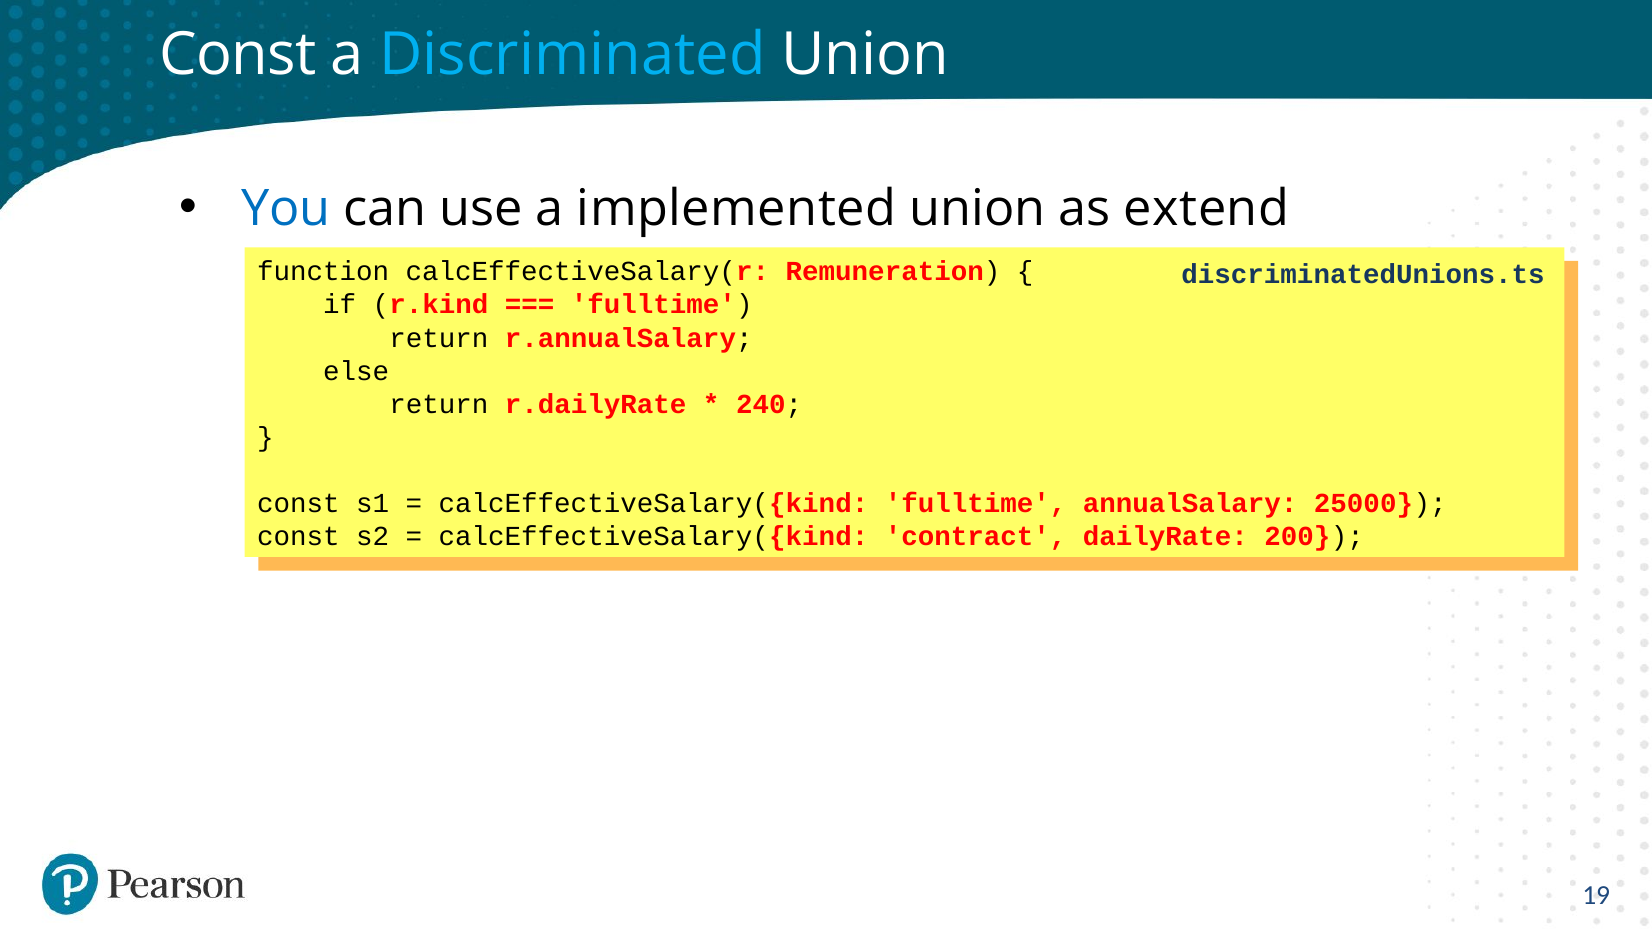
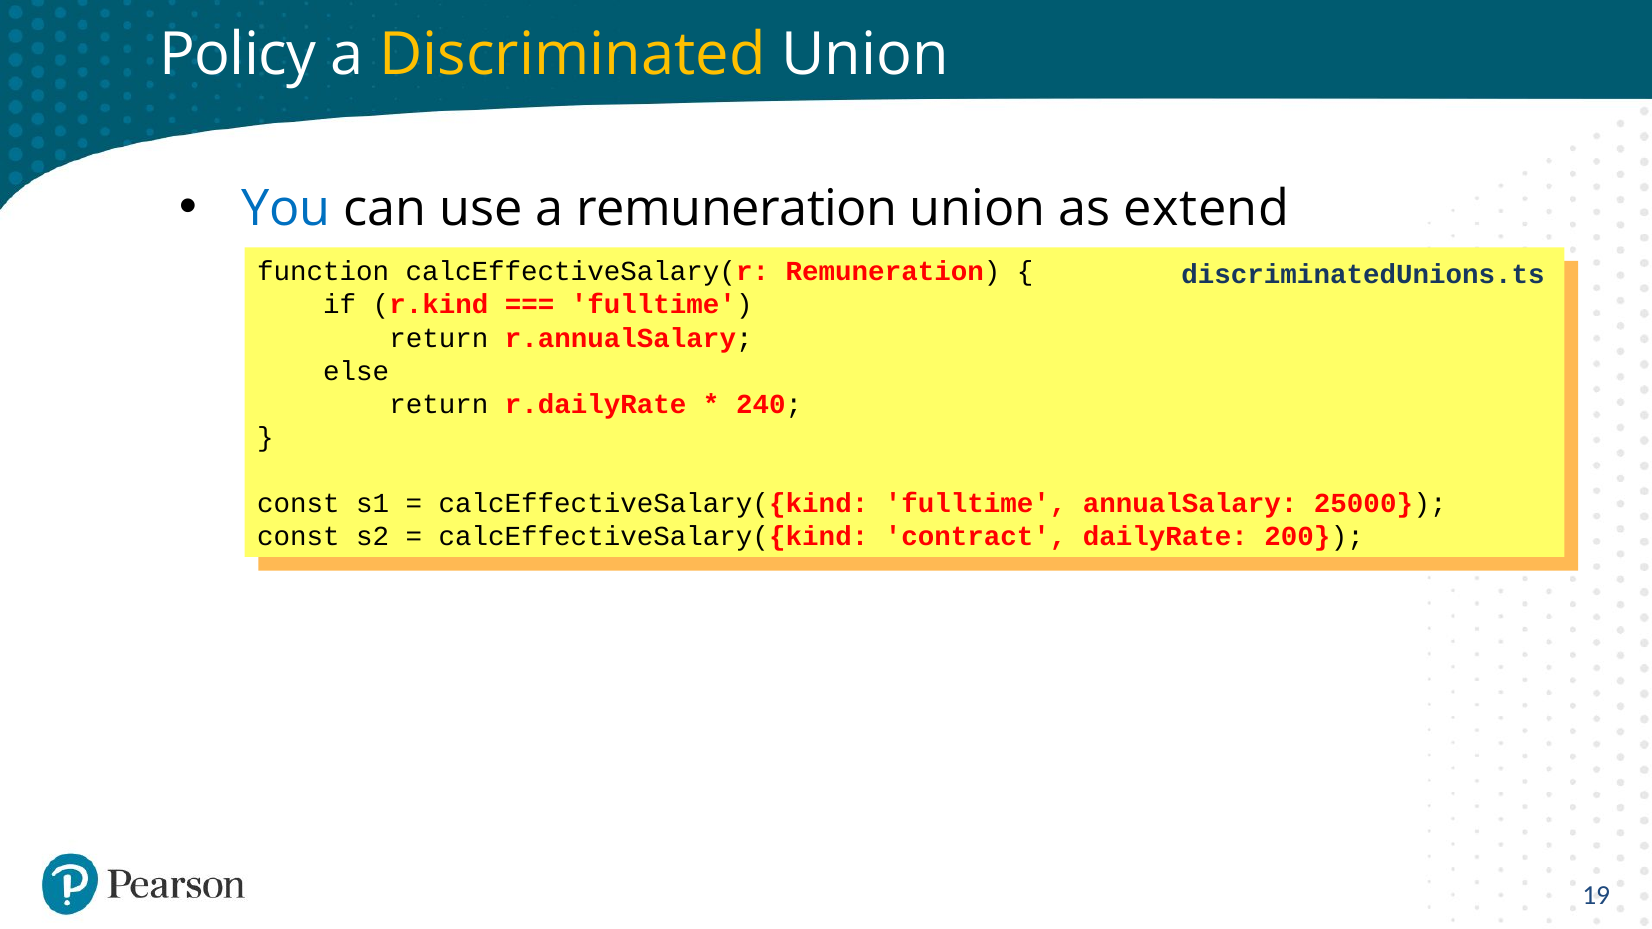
Const: Const -> Policy (238, 55)
Discriminated colour: light blue -> yellow (573, 55)
a implemented: implemented -> remuneration (737, 209)
